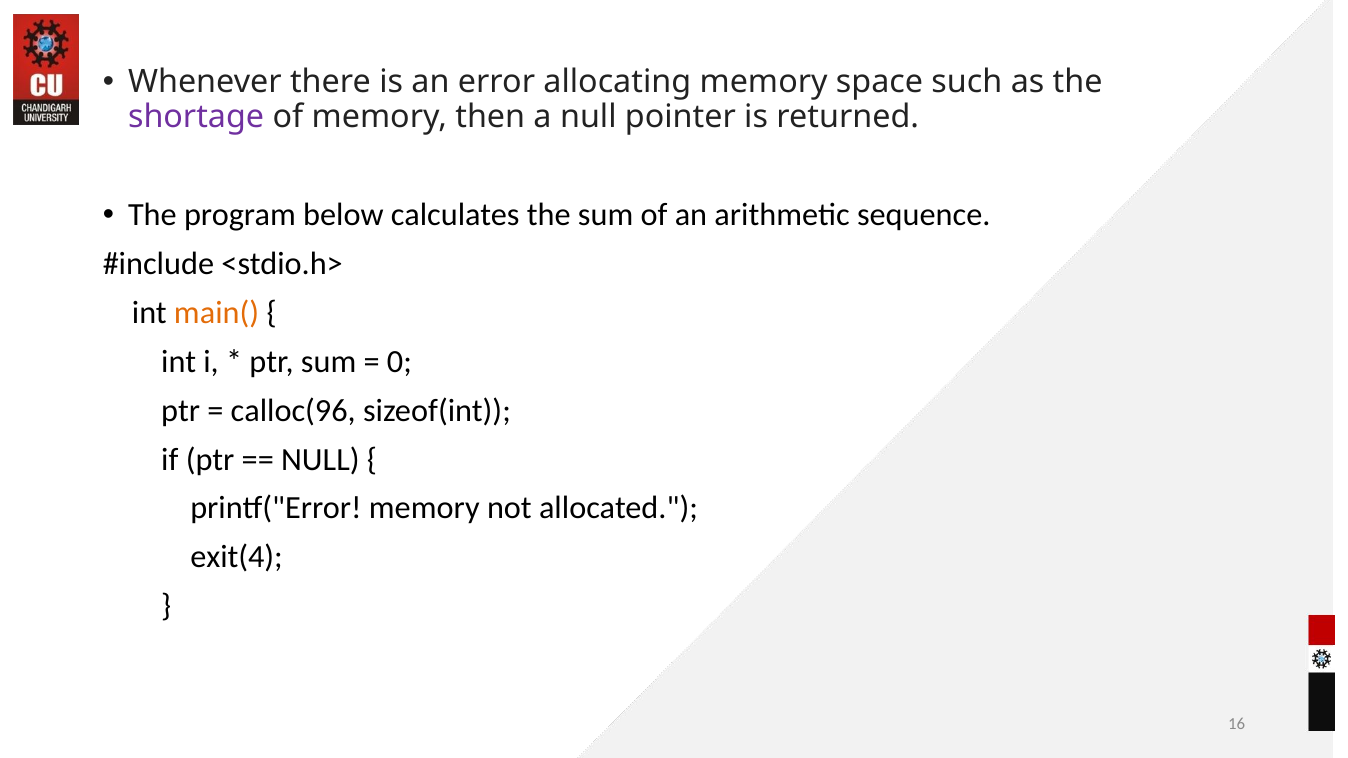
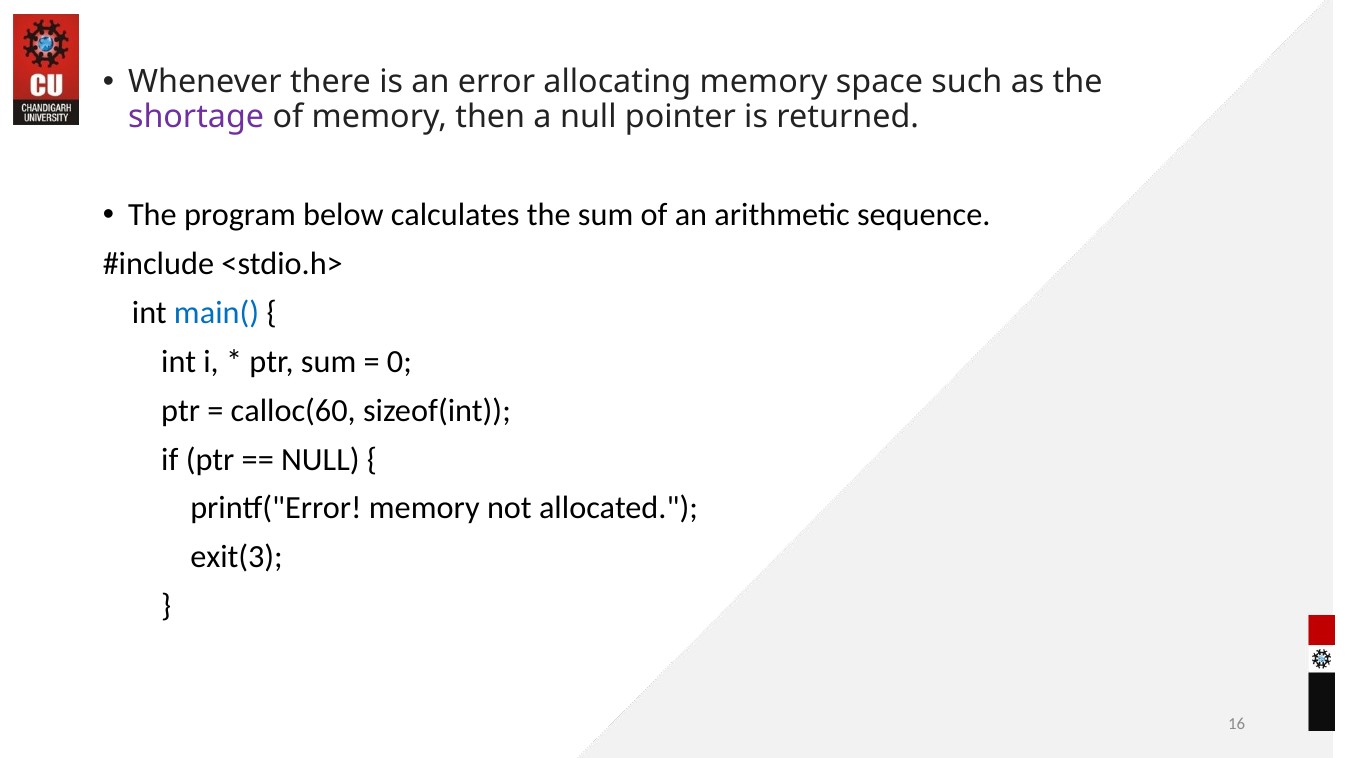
main( colour: orange -> blue (217, 313)
calloc(96: calloc(96 -> calloc(60 (293, 411)
exit(4: exit(4 -> exit(3 (237, 557)
